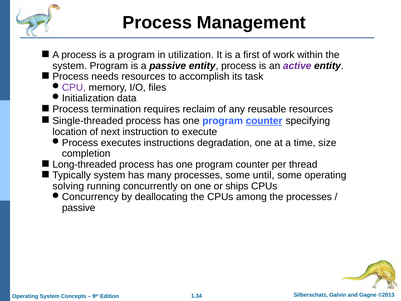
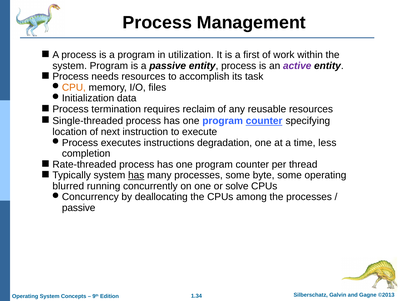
CPU colour: purple -> orange (74, 87)
size: size -> less (327, 143)
Long-threaded: Long-threaded -> Rate-threaded (84, 164)
has underline: none -> present (136, 175)
until: until -> byte (264, 175)
solving: solving -> blurred (68, 186)
ships: ships -> solve (237, 186)
